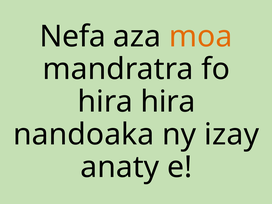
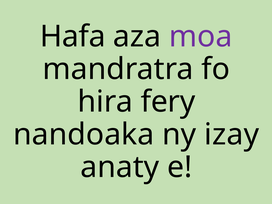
Nefa: Nefa -> Hafa (73, 36)
moa colour: orange -> purple (201, 36)
hira hira: hira -> fery (168, 102)
